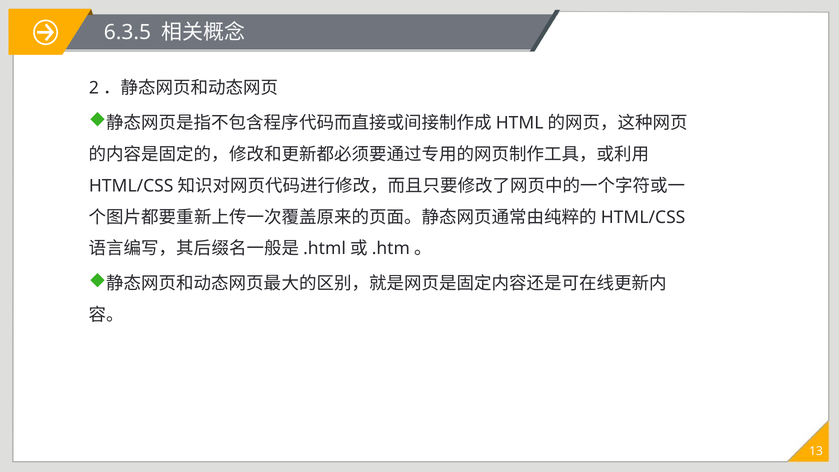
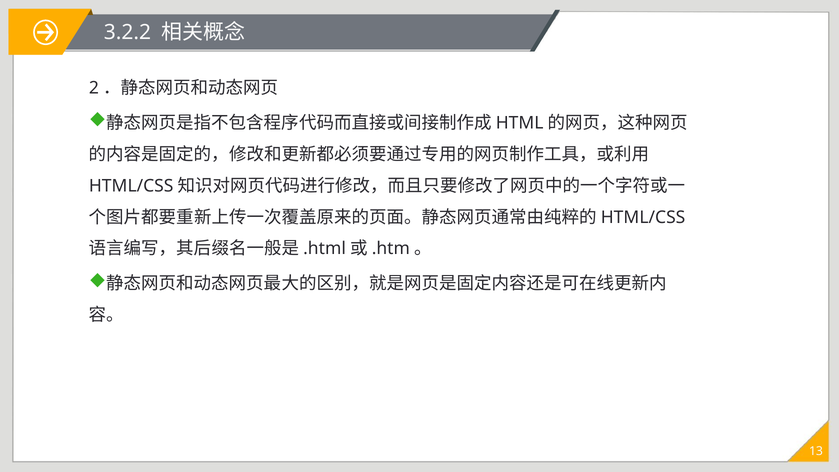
6.3.5: 6.3.5 -> 3.2.2 (127, 32)
